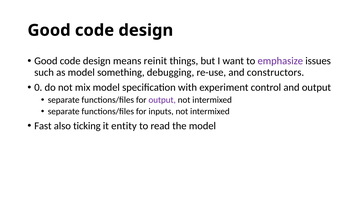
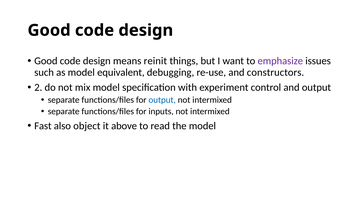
something: something -> equivalent (121, 72)
0: 0 -> 2 (38, 87)
output colour: purple -> blue (162, 100)
ticking: ticking -> object (87, 126)
entity: entity -> above (124, 126)
